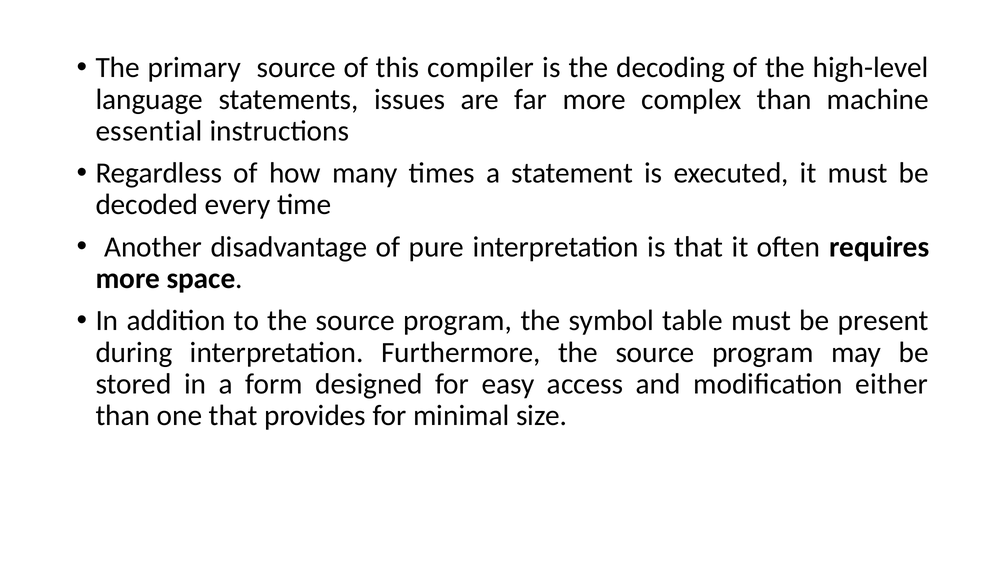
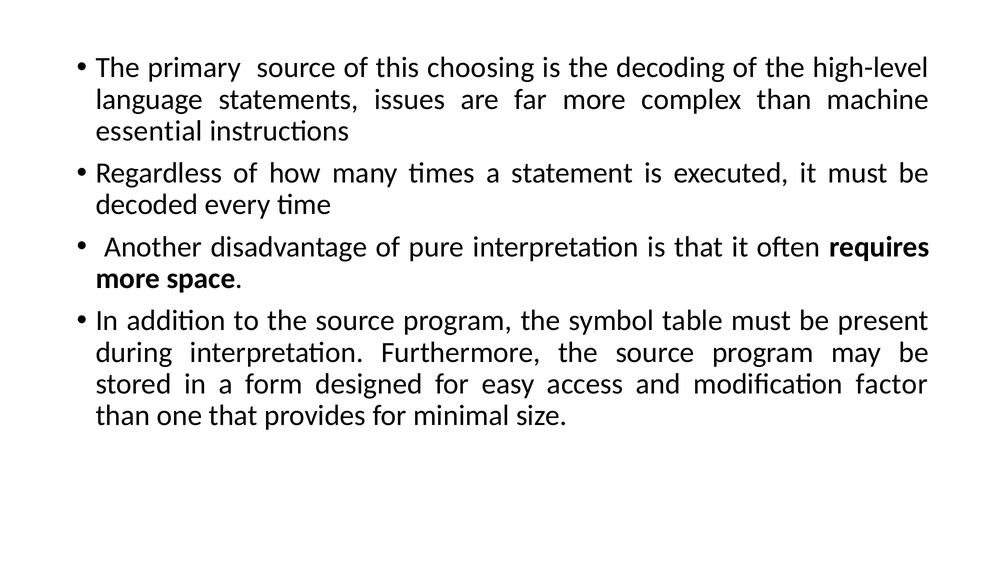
compiler: compiler -> choosing (481, 68)
either: either -> factor (892, 384)
